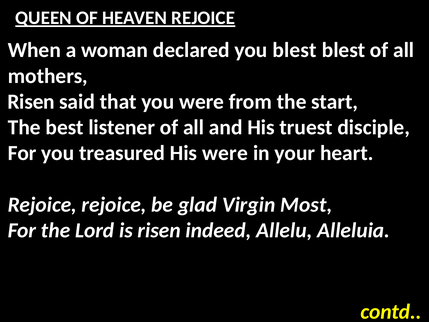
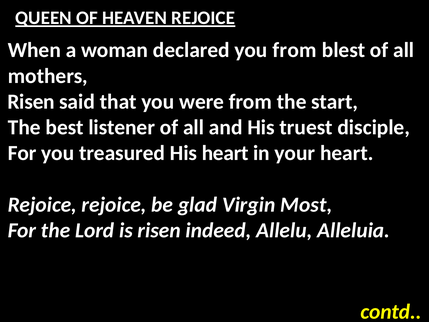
you blest: blest -> from (295, 50)
His were: were -> heart (225, 153)
